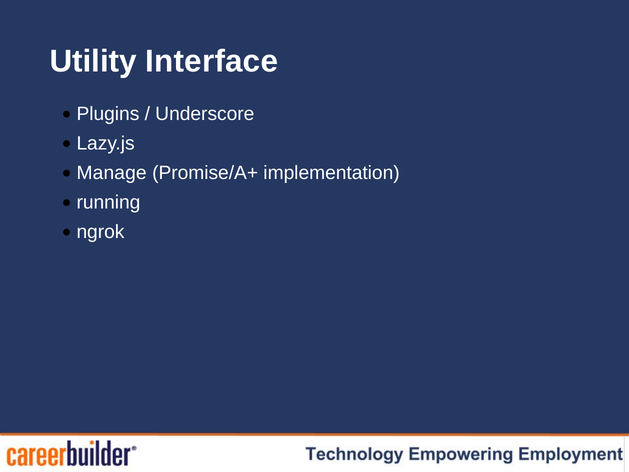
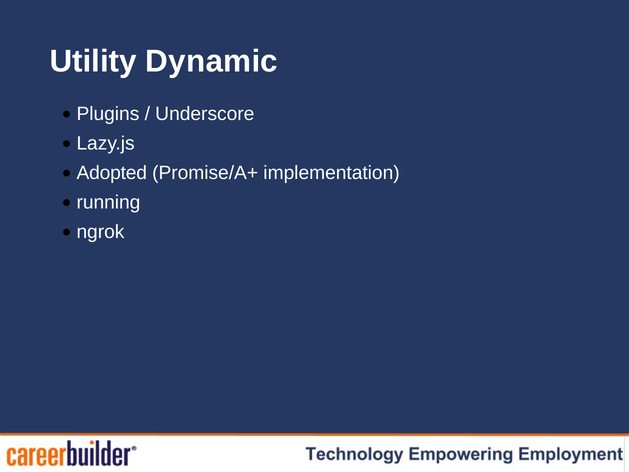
Interface: Interface -> Dynamic (212, 61)
Manage: Manage -> Adopted (112, 173)
